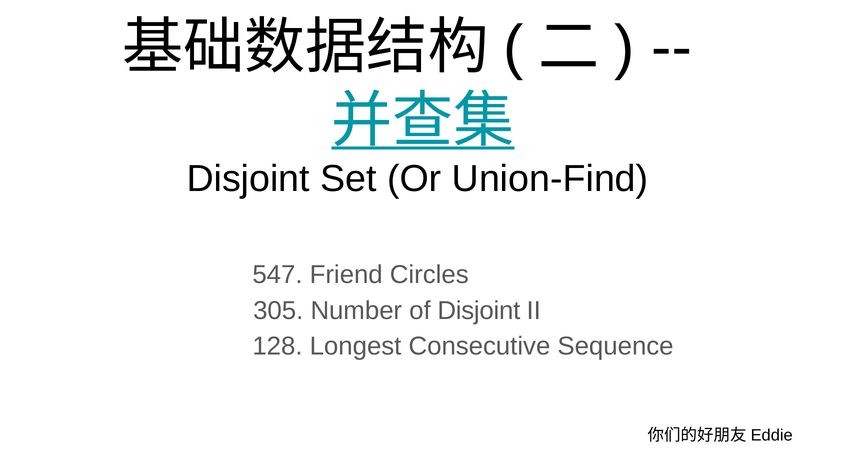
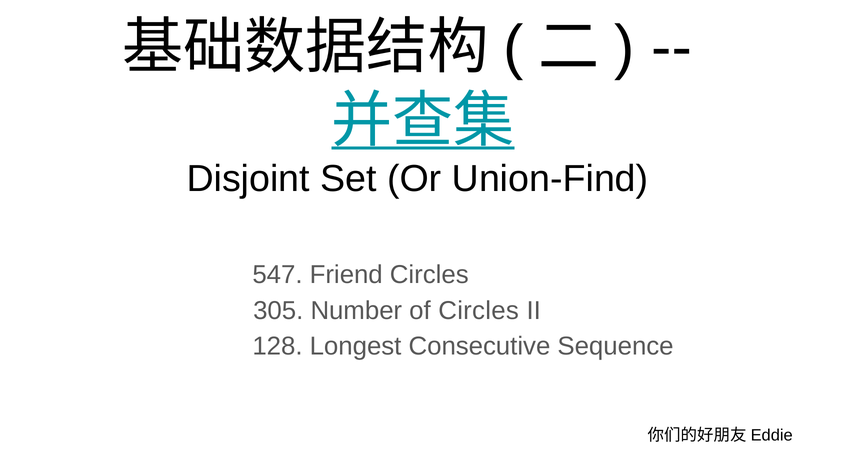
of Disjoint: Disjoint -> Circles (479, 310)
